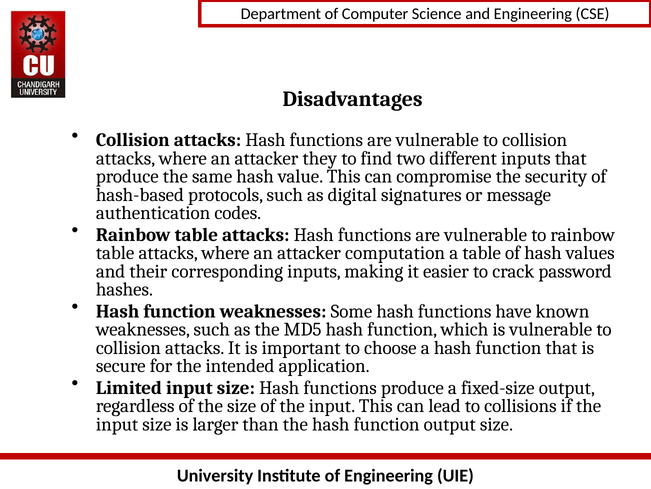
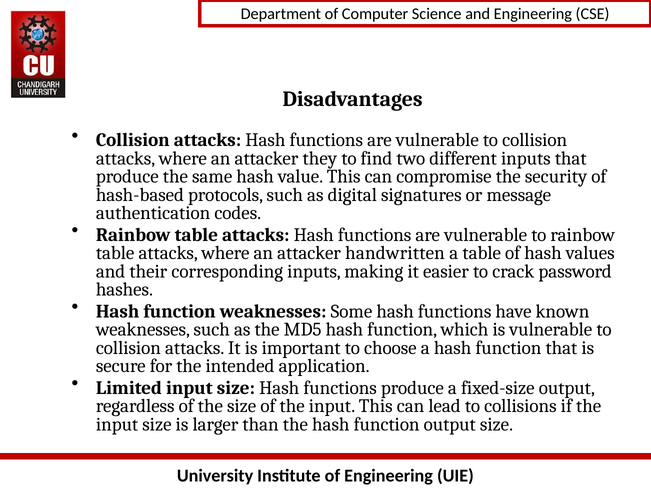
computation: computation -> handwritten (395, 253)
